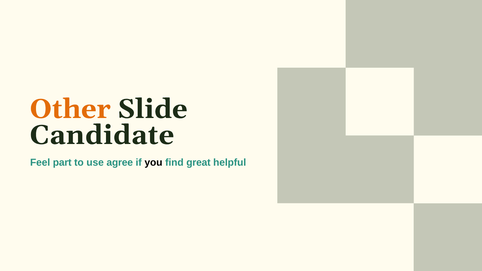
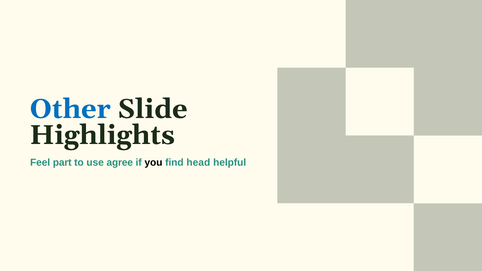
Other colour: orange -> blue (70, 109)
Candidate: Candidate -> Highlights (102, 135)
great: great -> head (198, 162)
